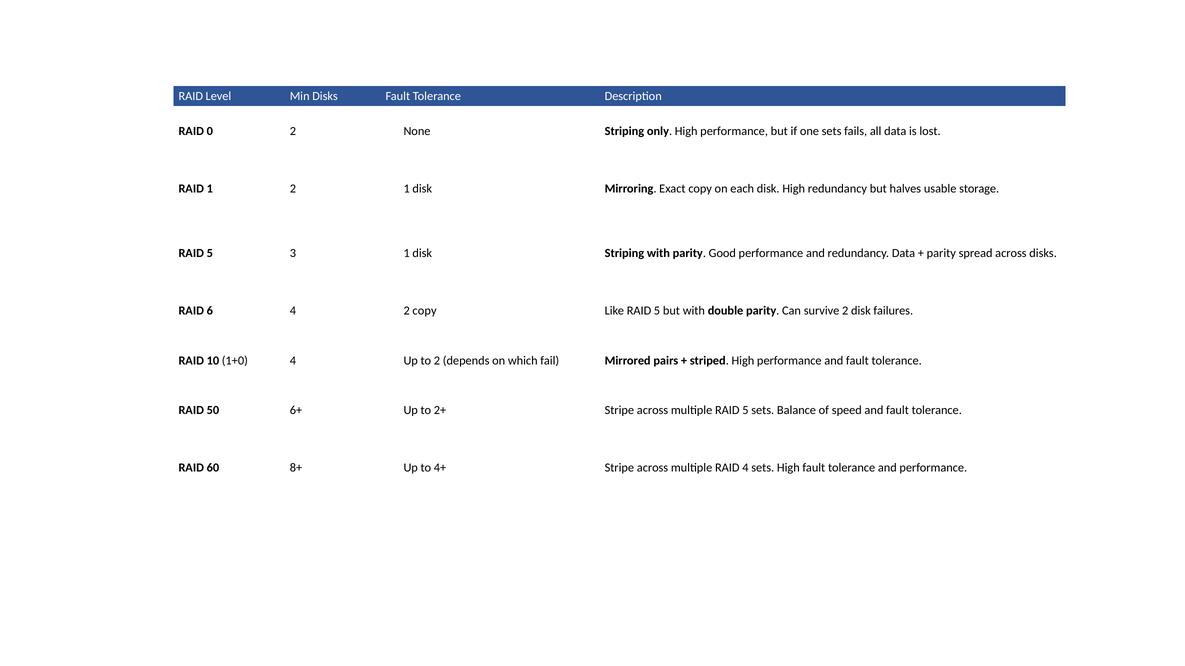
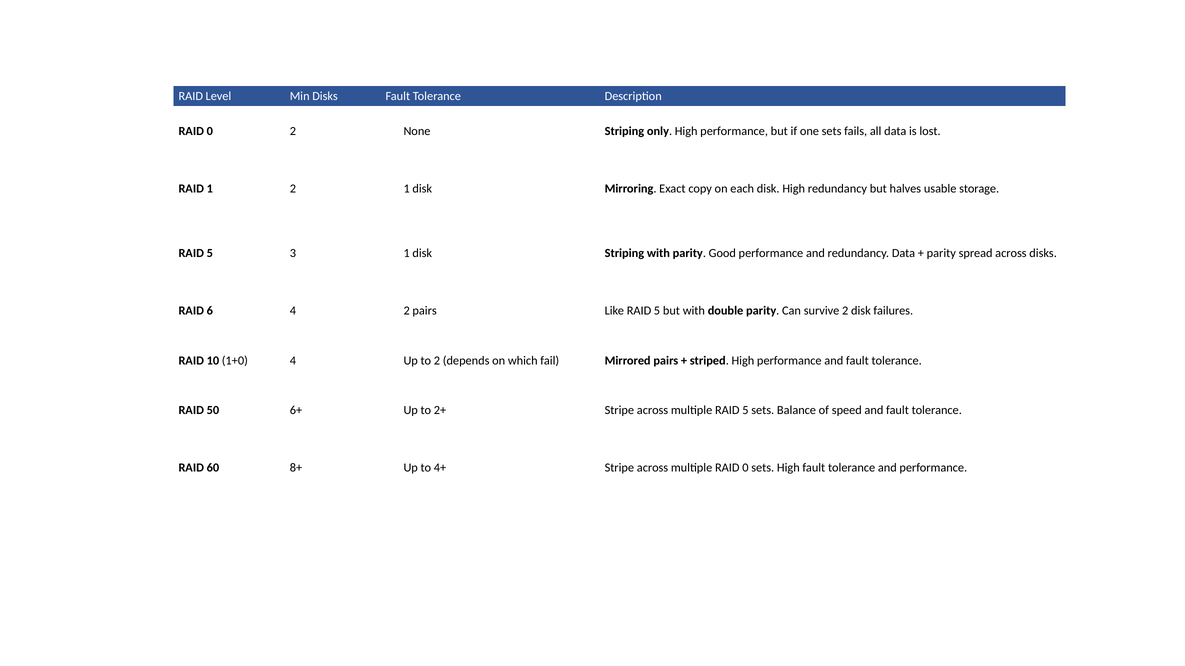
copy: copy -> pairs (425, 311)
multiple RAID 4: 4 -> 0 (745, 468)
